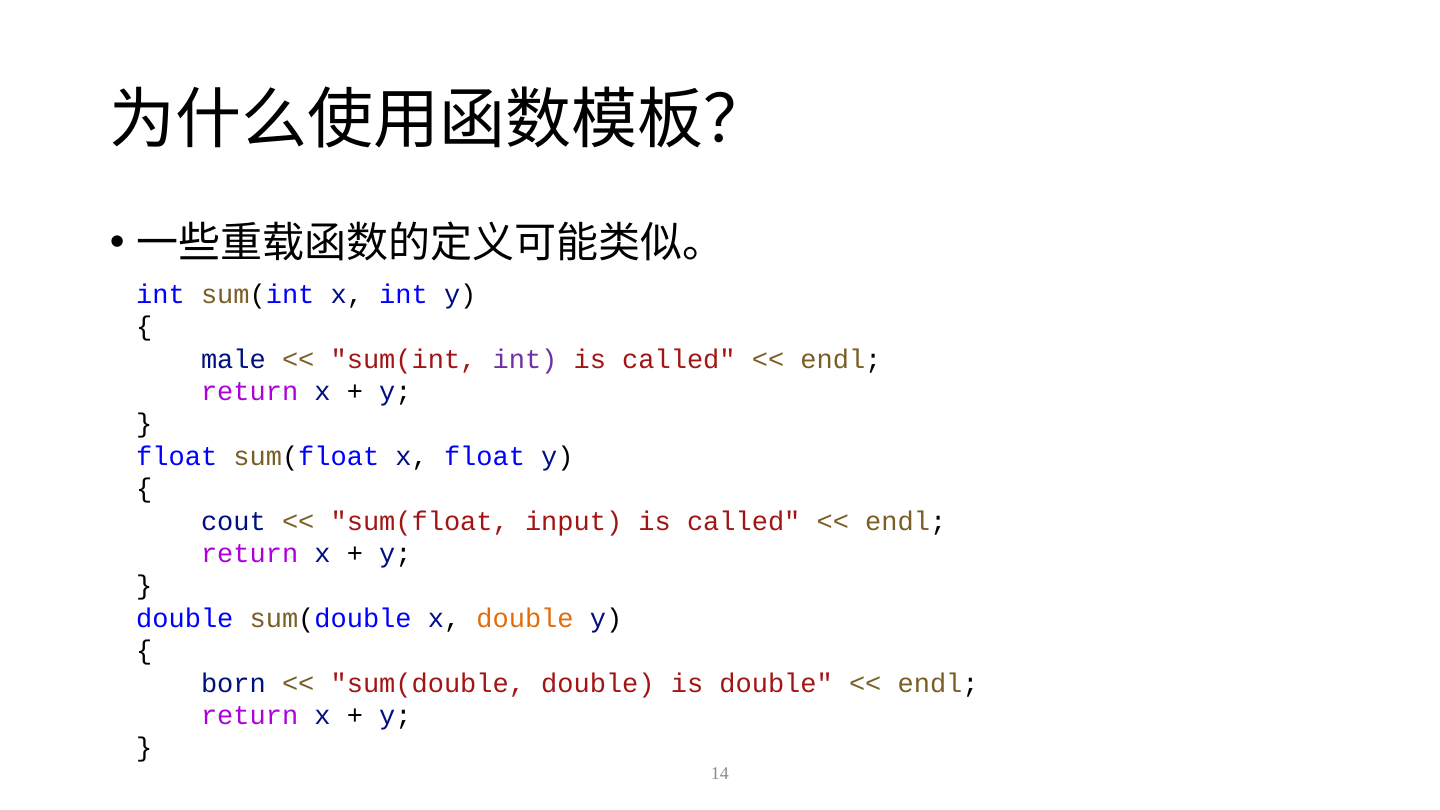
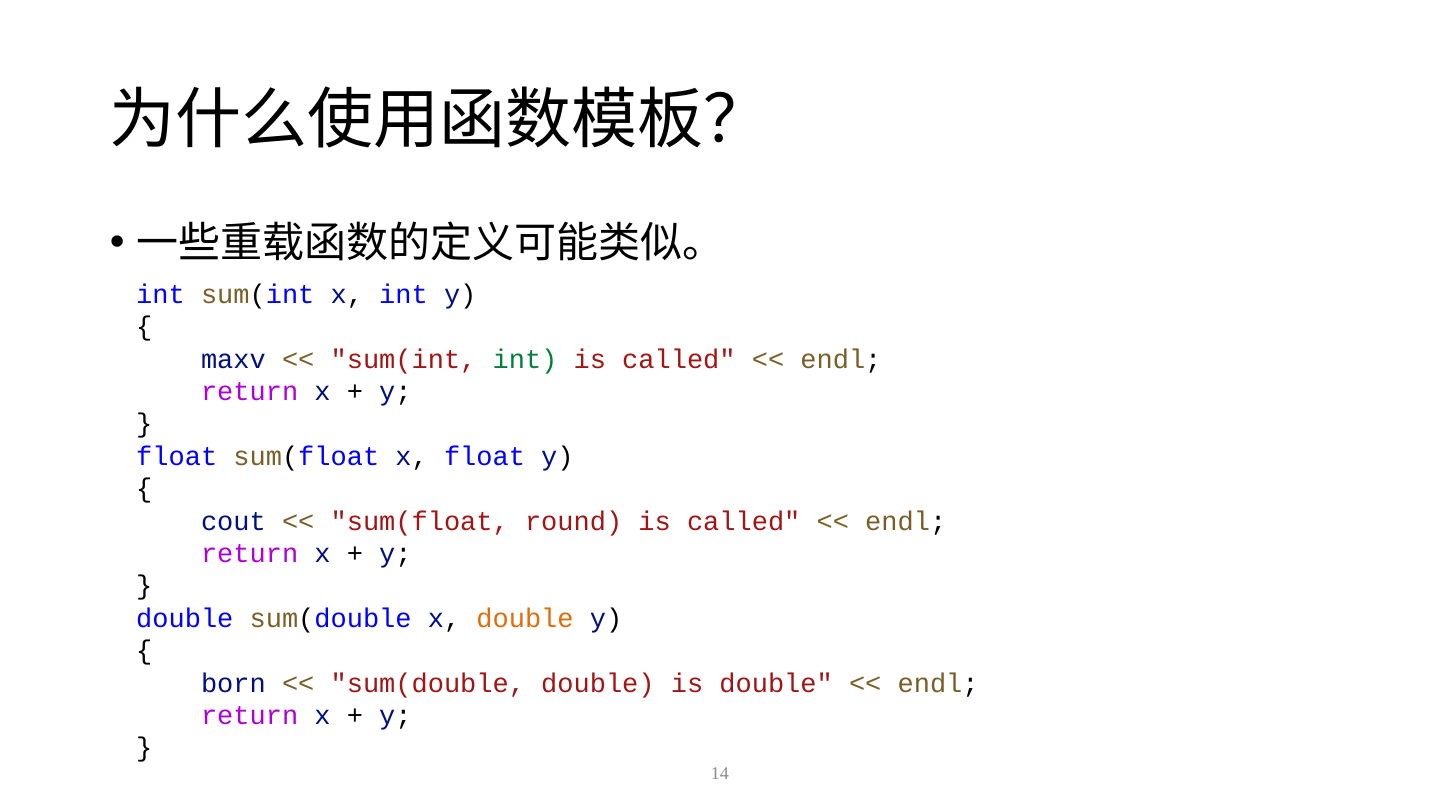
male: male -> maxv (233, 359)
int colour: purple -> green (525, 359)
input: input -> round (574, 521)
